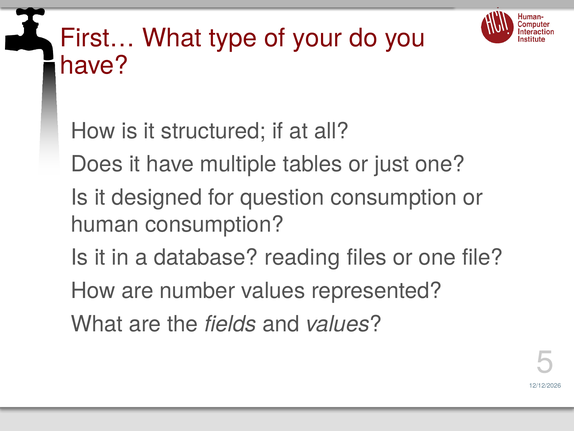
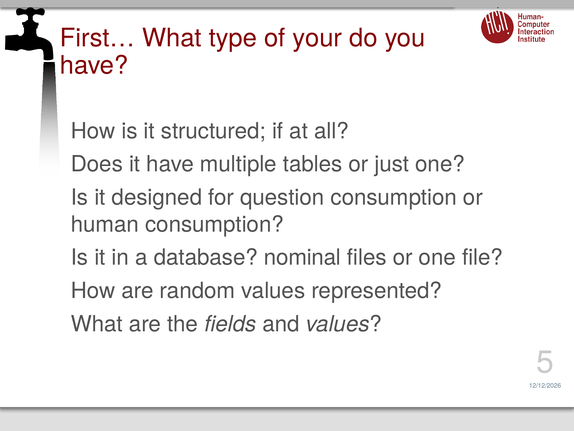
reading: reading -> nominal (302, 257)
number: number -> random (197, 290)
